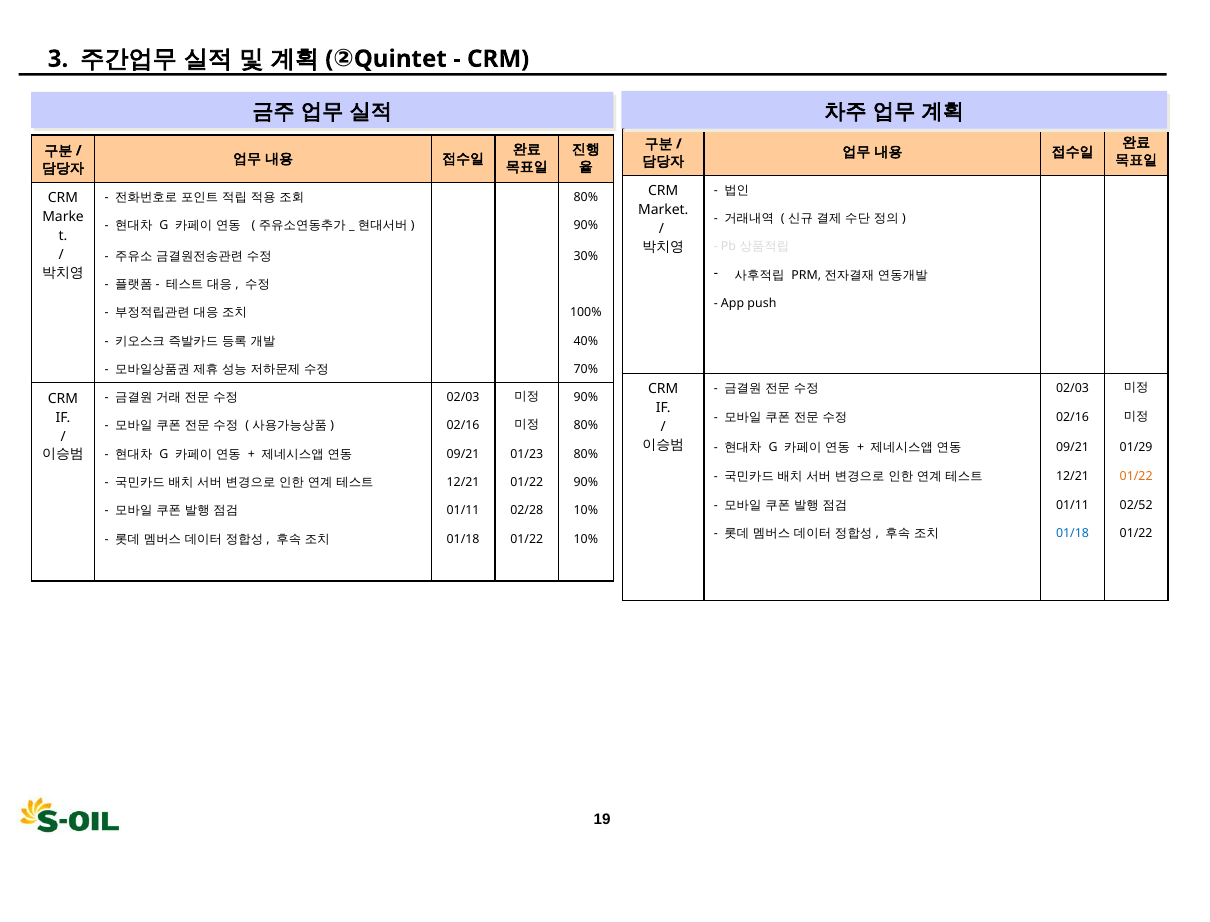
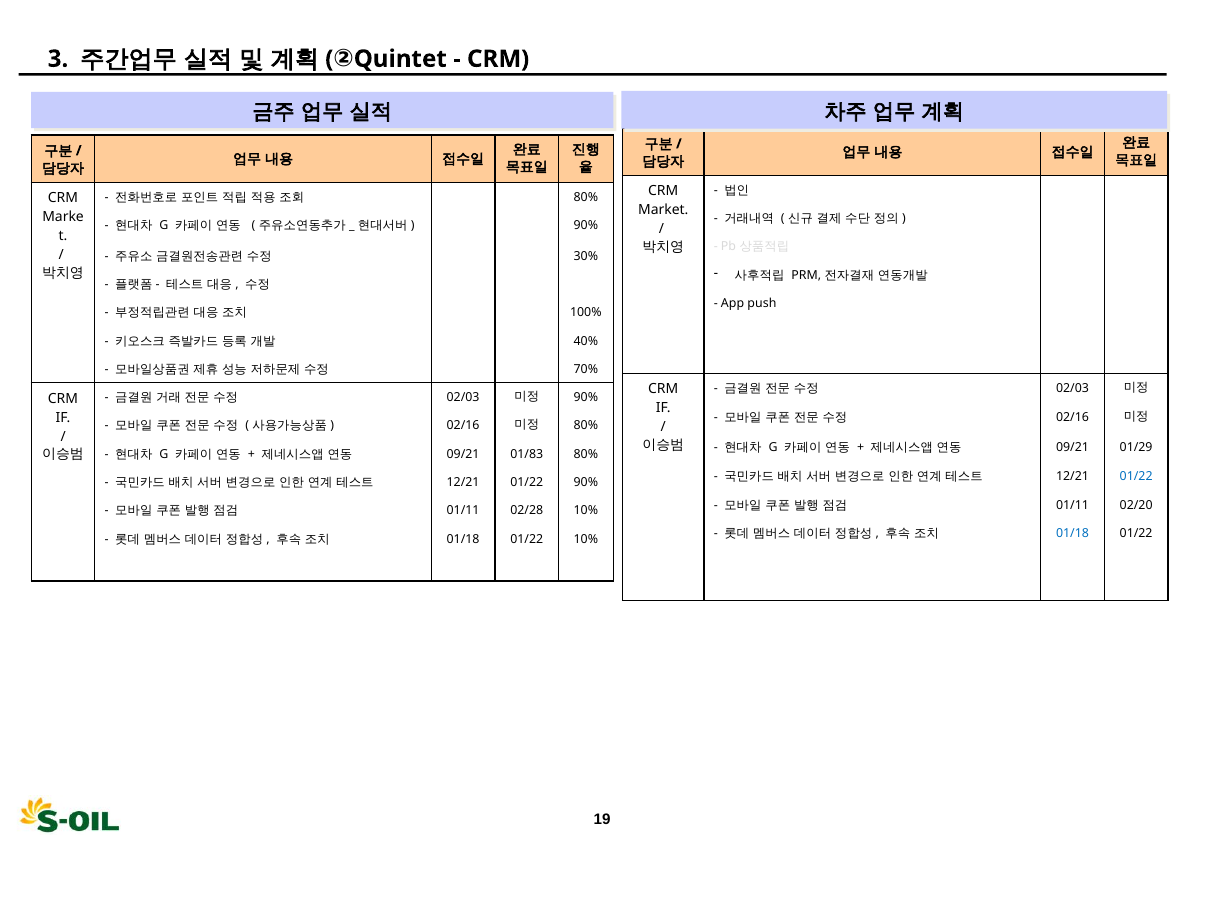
01/23: 01/23 -> 01/83 (527, 454)
01/22 colour: orange -> blue (1136, 476)
02/52: 02/52 -> 02/20 (1136, 506)
